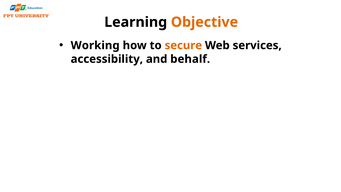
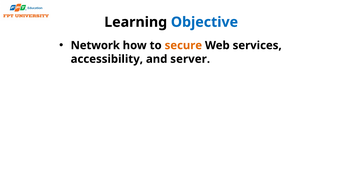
Objective colour: orange -> blue (204, 22)
Working: Working -> Network (95, 45)
behalf: behalf -> server (190, 59)
